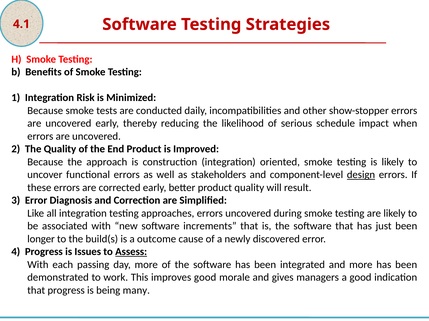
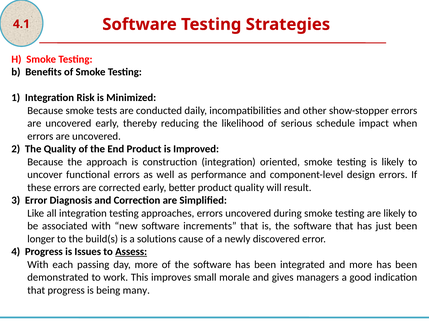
stakeholders: stakeholders -> performance (219, 175)
design underline: present -> none (361, 175)
outcome: outcome -> solutions (157, 240)
improves good: good -> small (205, 278)
